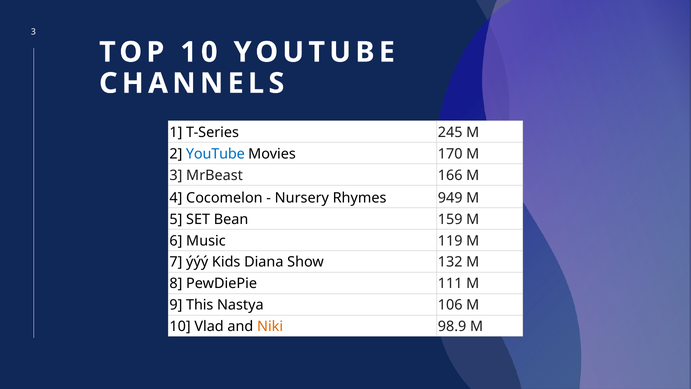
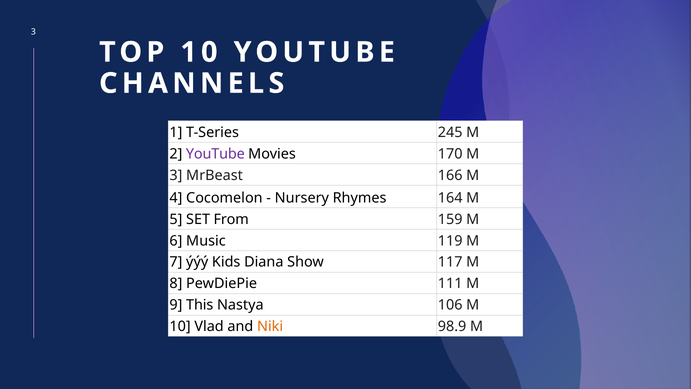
YouTube colour: blue -> purple (215, 154)
949: 949 -> 164 (450, 198)
Bean: Bean -> From (231, 219)
132: 132 -> 117 (450, 262)
